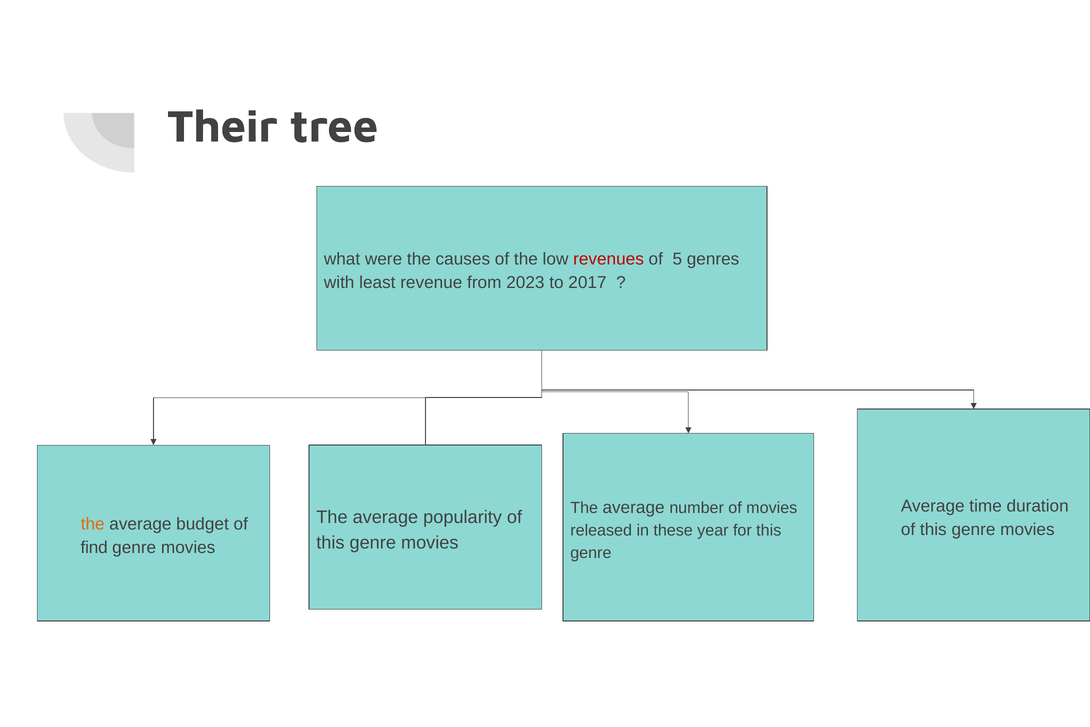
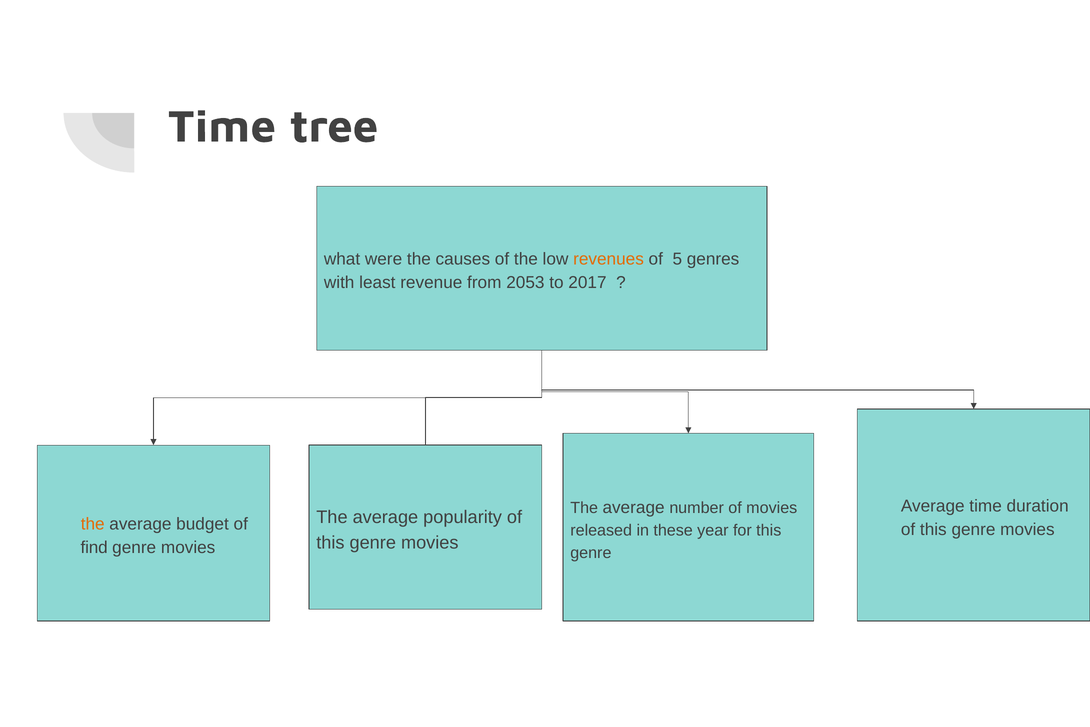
Their: Their -> Time (222, 127)
revenues colour: red -> orange (609, 259)
2023: 2023 -> 2053 (525, 283)
